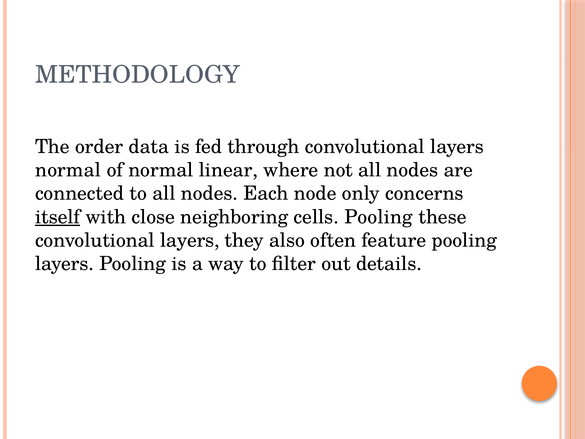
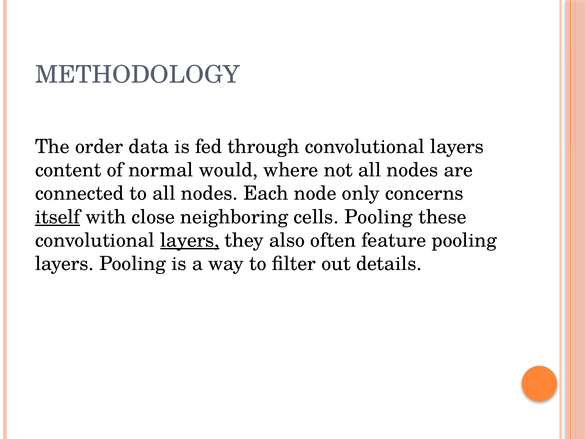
normal: normal -> content (68, 170)
linear: linear -> would (228, 170)
layers underline: none -> present (190, 240)
